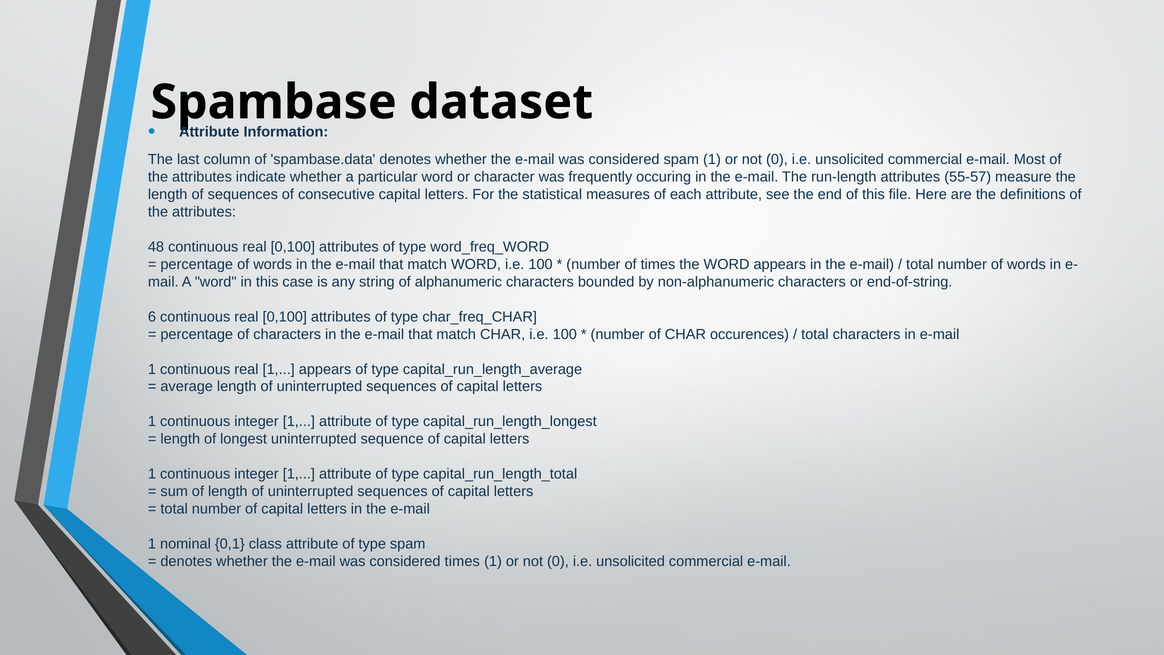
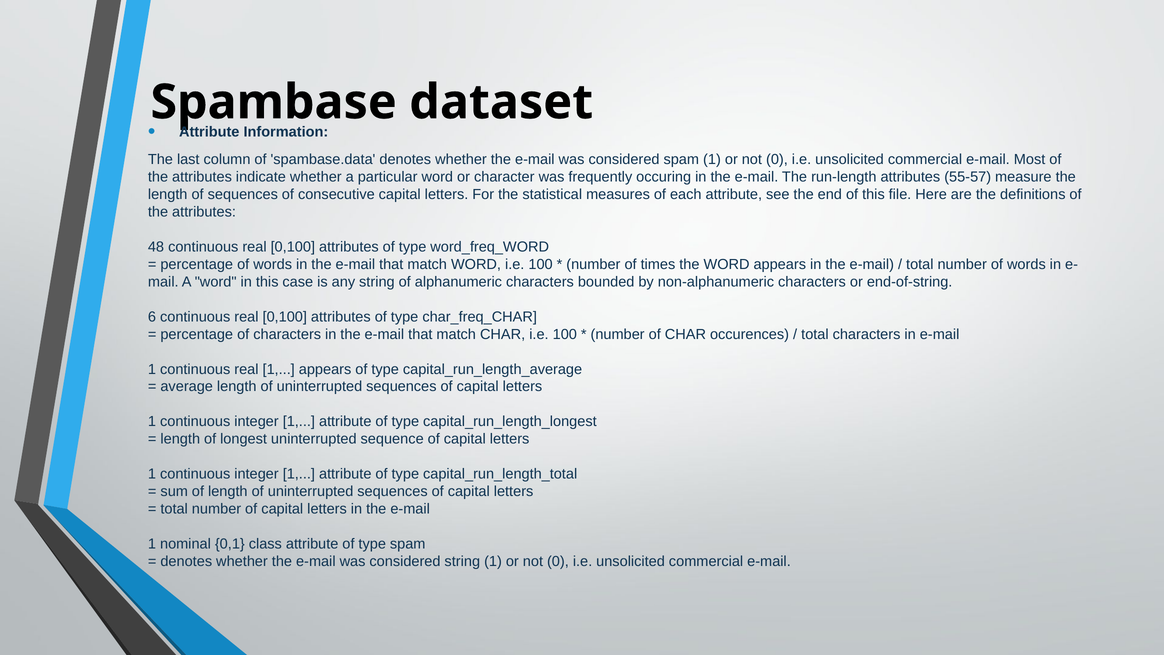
considered times: times -> string (462, 561)
